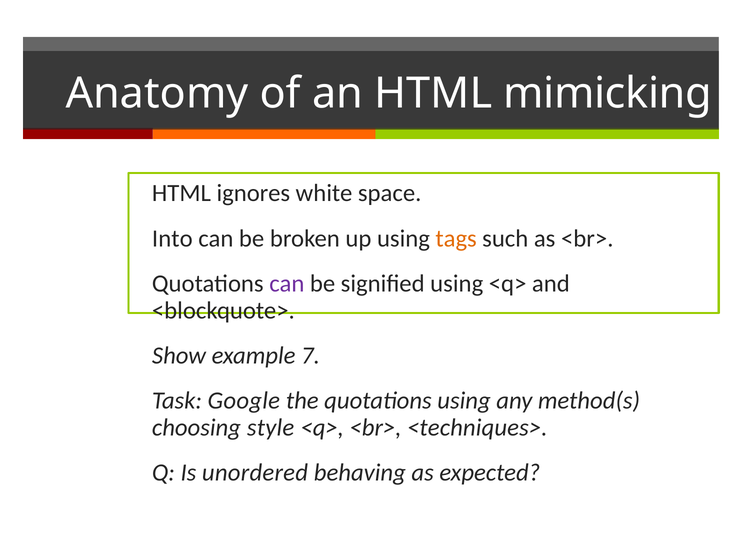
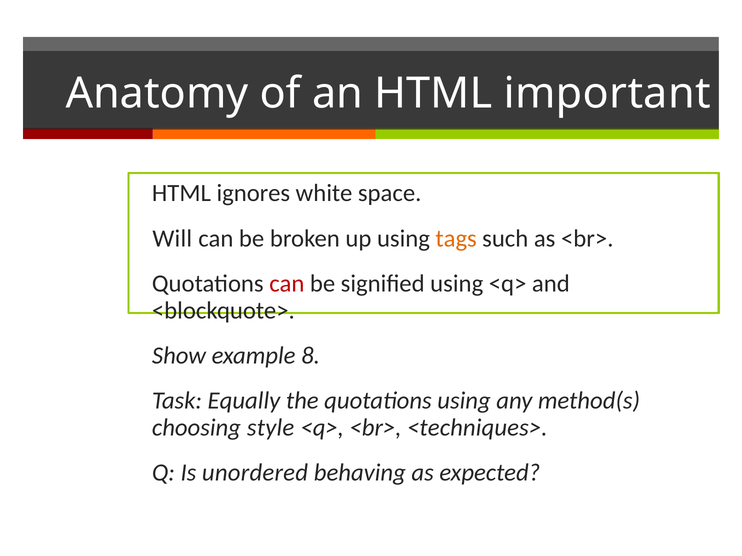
mimicking: mimicking -> important (607, 93)
Into: Into -> Will (172, 239)
can colour: purple -> red (287, 284)
7: 7 -> 8 (311, 356)
Google: Google -> Equally (244, 401)
